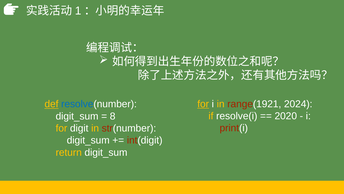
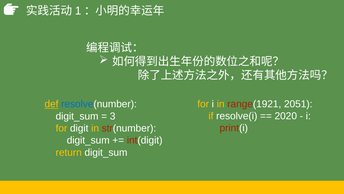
for underline: present -> none (203, 104)
2024: 2024 -> 2051 (298, 104)
8: 8 -> 3 (113, 116)
